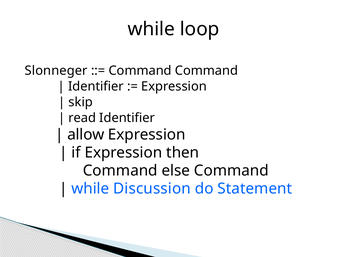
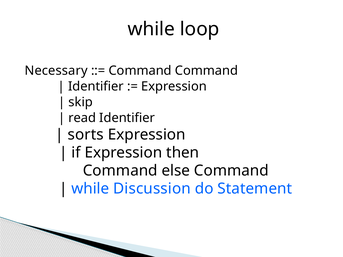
Slonneger: Slonneger -> Necessary (56, 71)
allow: allow -> sorts (86, 135)
